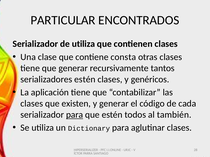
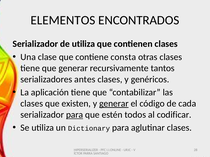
PARTICULAR: PARTICULAR -> ELEMENTOS (63, 20)
serializadores estén: estén -> antes (85, 80)
generar underline: none -> present (114, 104)
también: también -> codificar (174, 115)
